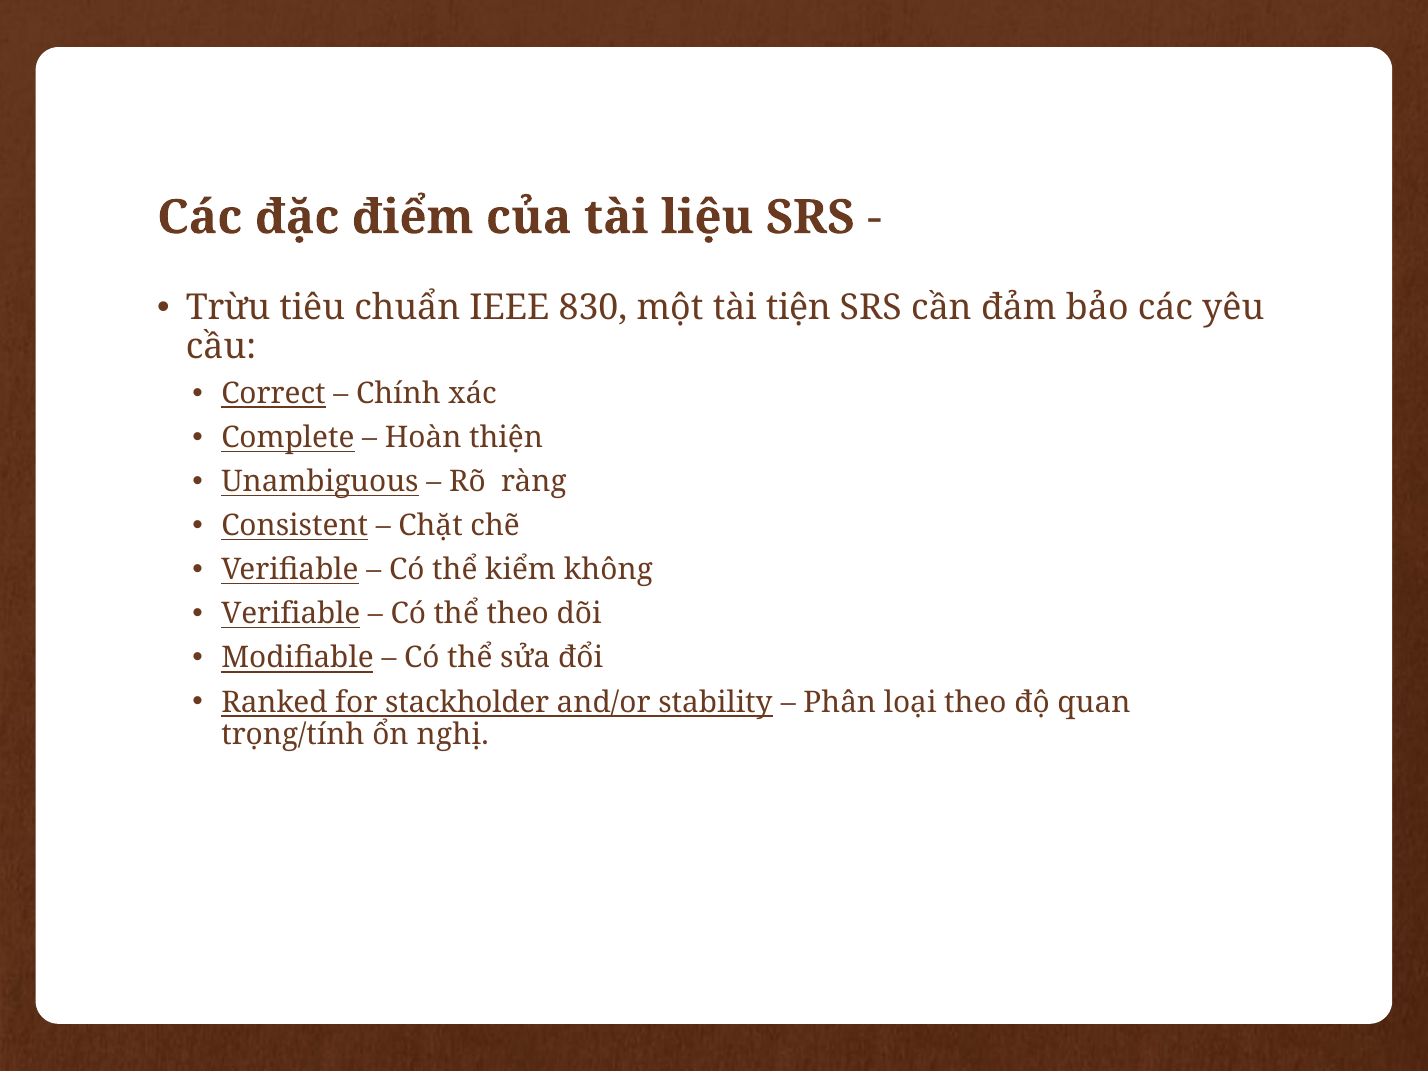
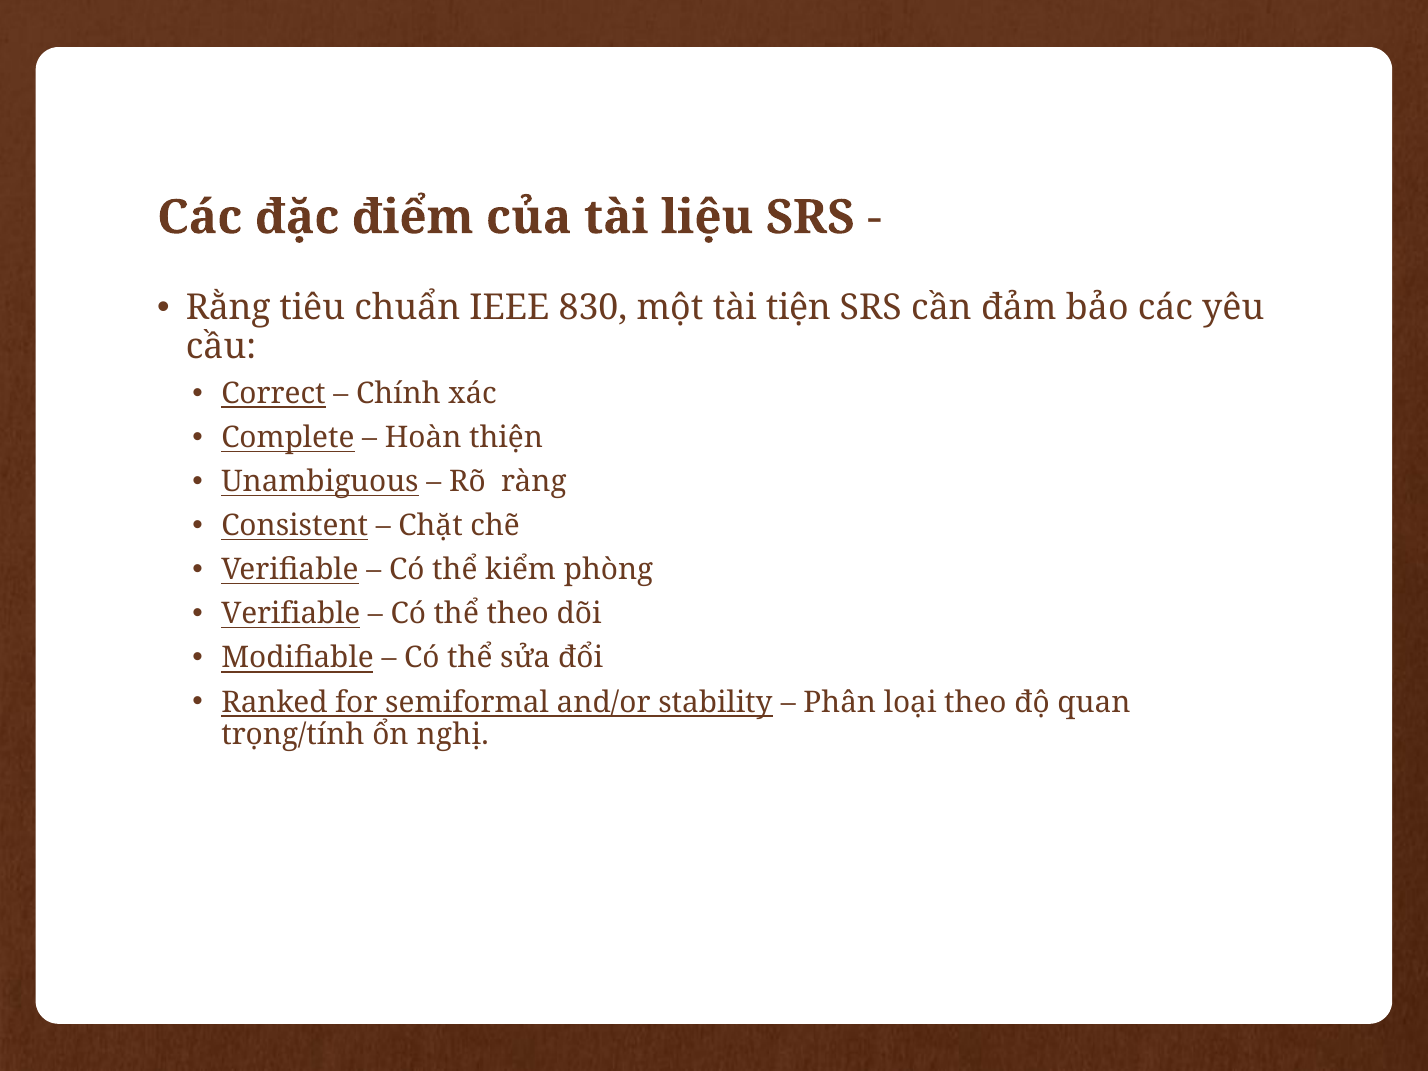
Trừu: Trừu -> Rằng (228, 308)
không: không -> phòng (608, 570)
stackholder: stackholder -> semiformal (467, 702)
